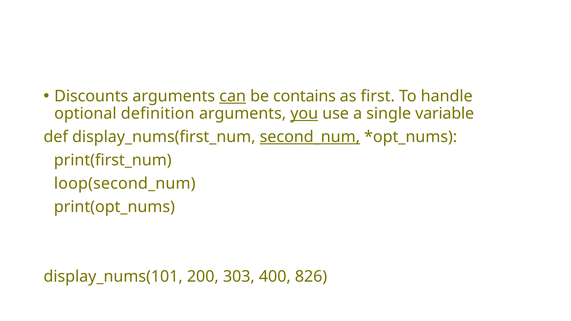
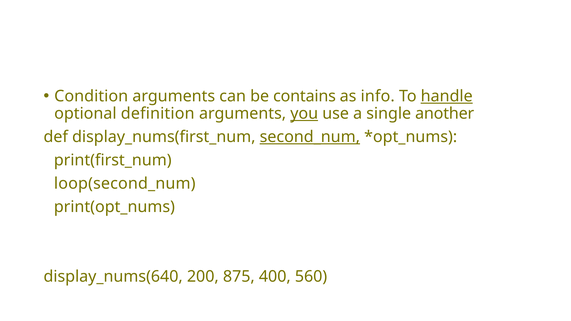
Discounts: Discounts -> Condition (91, 96)
can underline: present -> none (233, 96)
first: first -> info (378, 96)
handle underline: none -> present (447, 96)
variable: variable -> another (445, 114)
display_nums(101: display_nums(101 -> display_nums(640 (113, 277)
303: 303 -> 875 (239, 277)
826: 826 -> 560 (311, 277)
